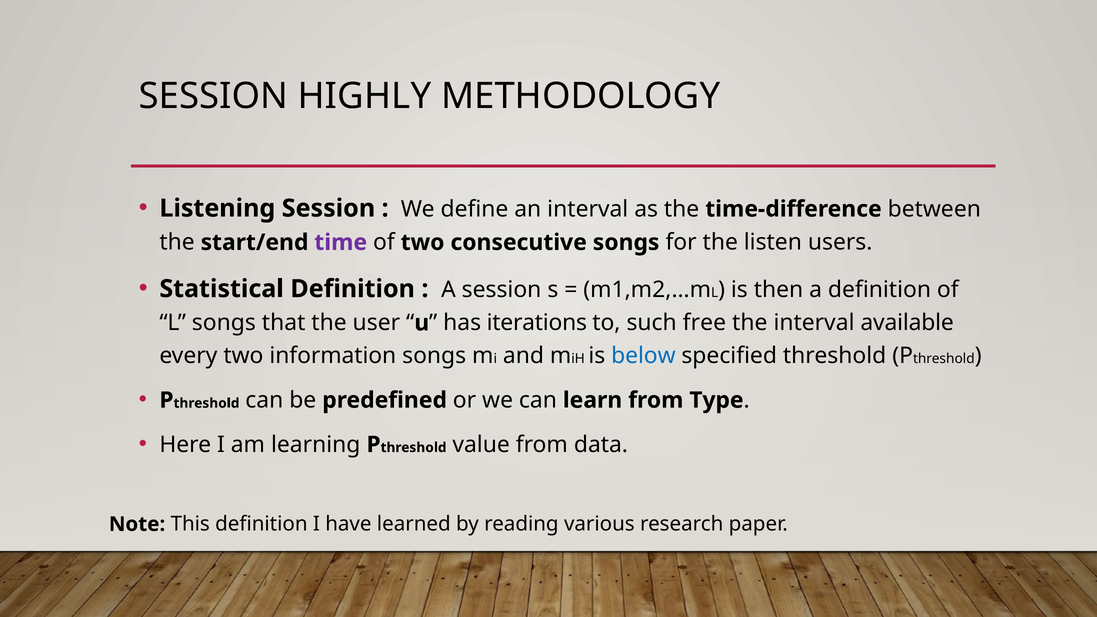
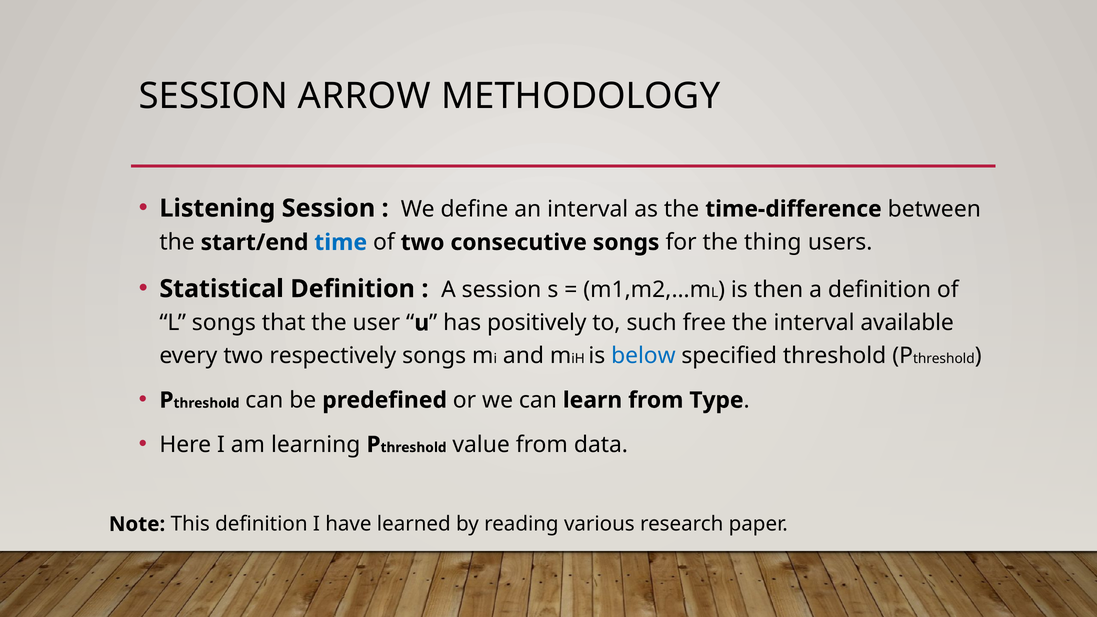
HIGHLY: HIGHLY -> ARROW (364, 96)
time colour: purple -> blue (341, 242)
listen: listen -> thing (773, 242)
iterations: iterations -> positively (537, 323)
information: information -> respectively (333, 356)
